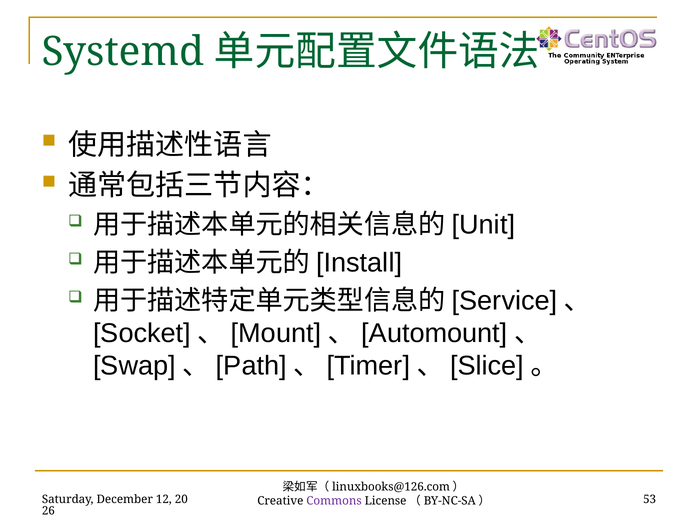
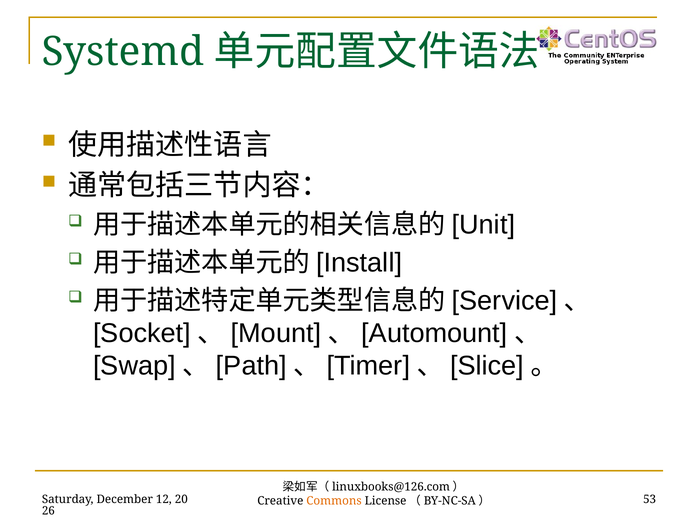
Commons colour: purple -> orange (334, 501)
